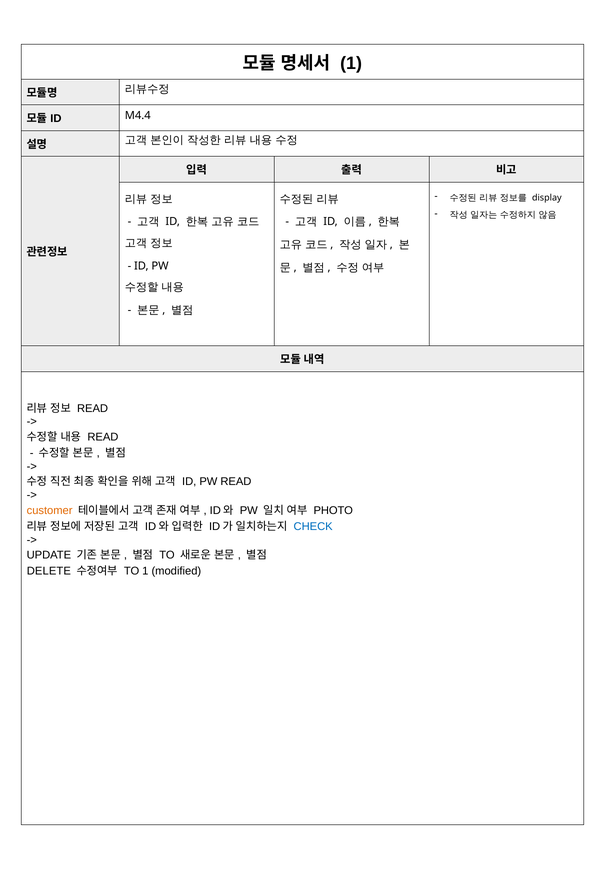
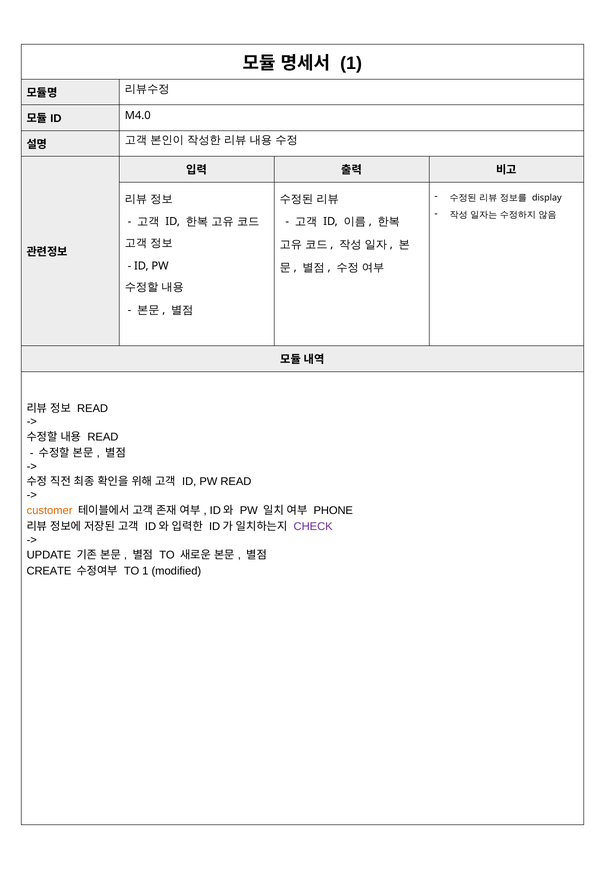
M4.4: M4.4 -> M4.0 (138, 116)
PHOTO: PHOTO -> PHONE (333, 511)
CHECK colour: blue -> purple (313, 527)
DELETE: DELETE -> CREATE (49, 572)
